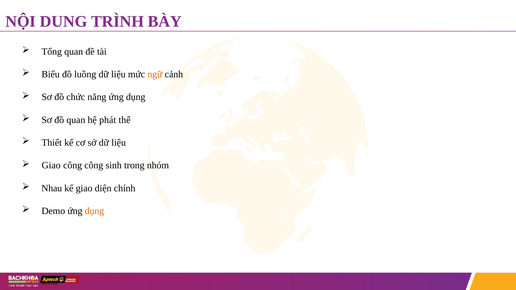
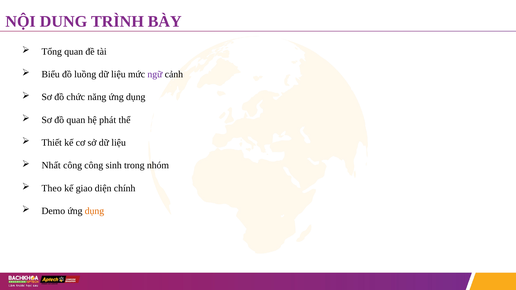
ngữ colour: orange -> purple (155, 74)
Giao: Giao -> Nhất (51, 166)
Nhau: Nhau -> Theo (52, 188)
